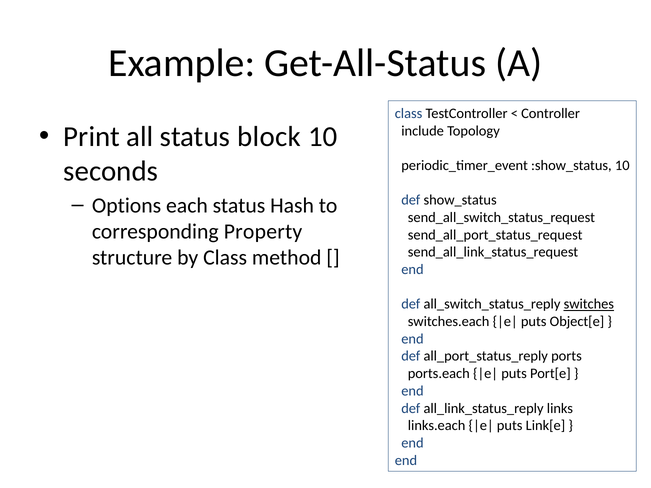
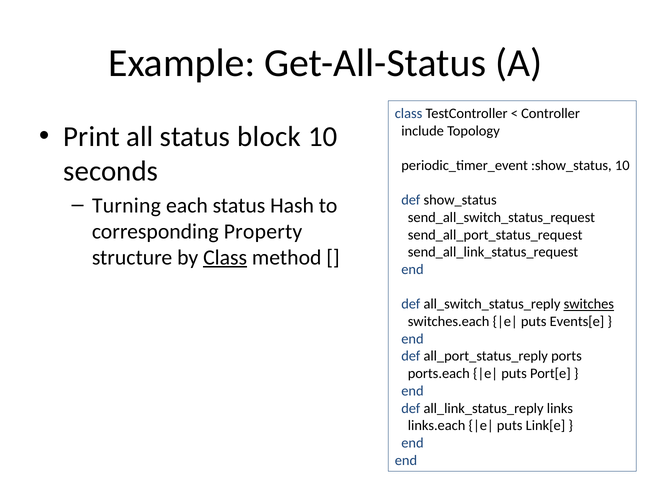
Options: Options -> Turning (126, 206)
Class underline: none -> present (225, 258)
Object[e: Object[e -> Events[e (577, 322)
